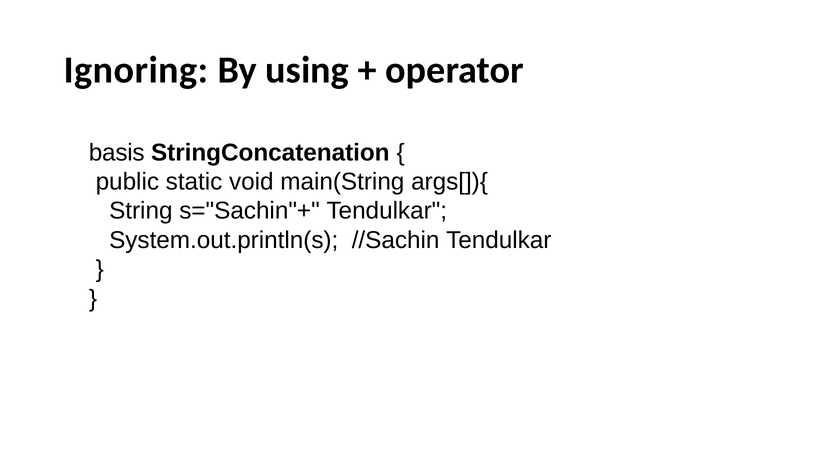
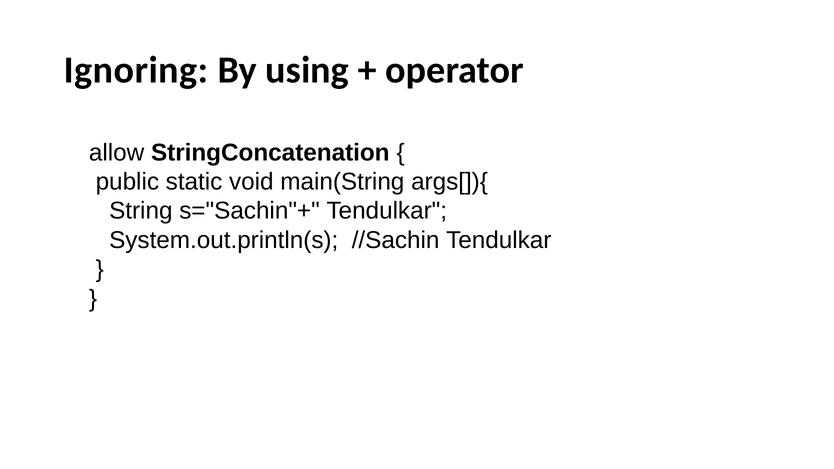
basis: basis -> allow (117, 153)
